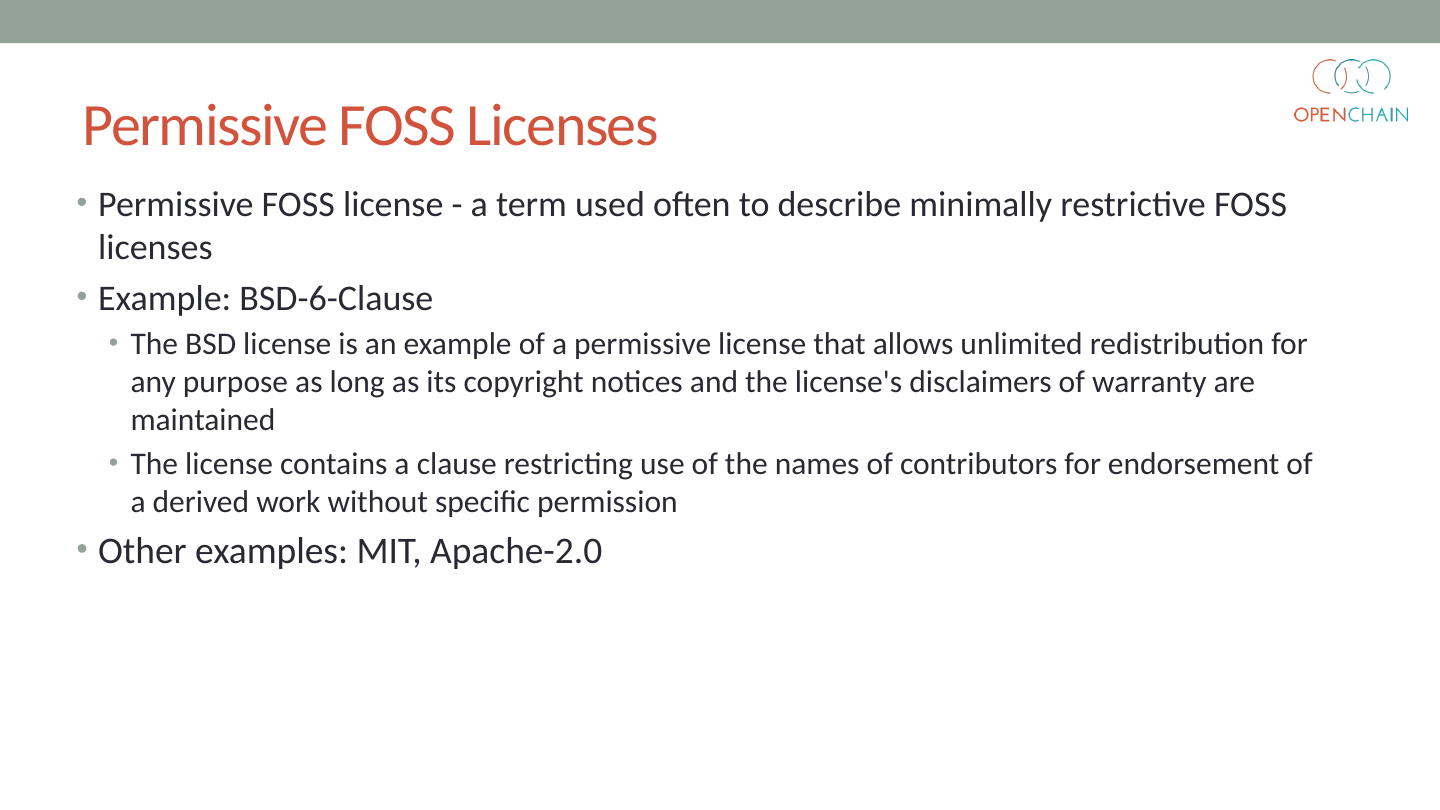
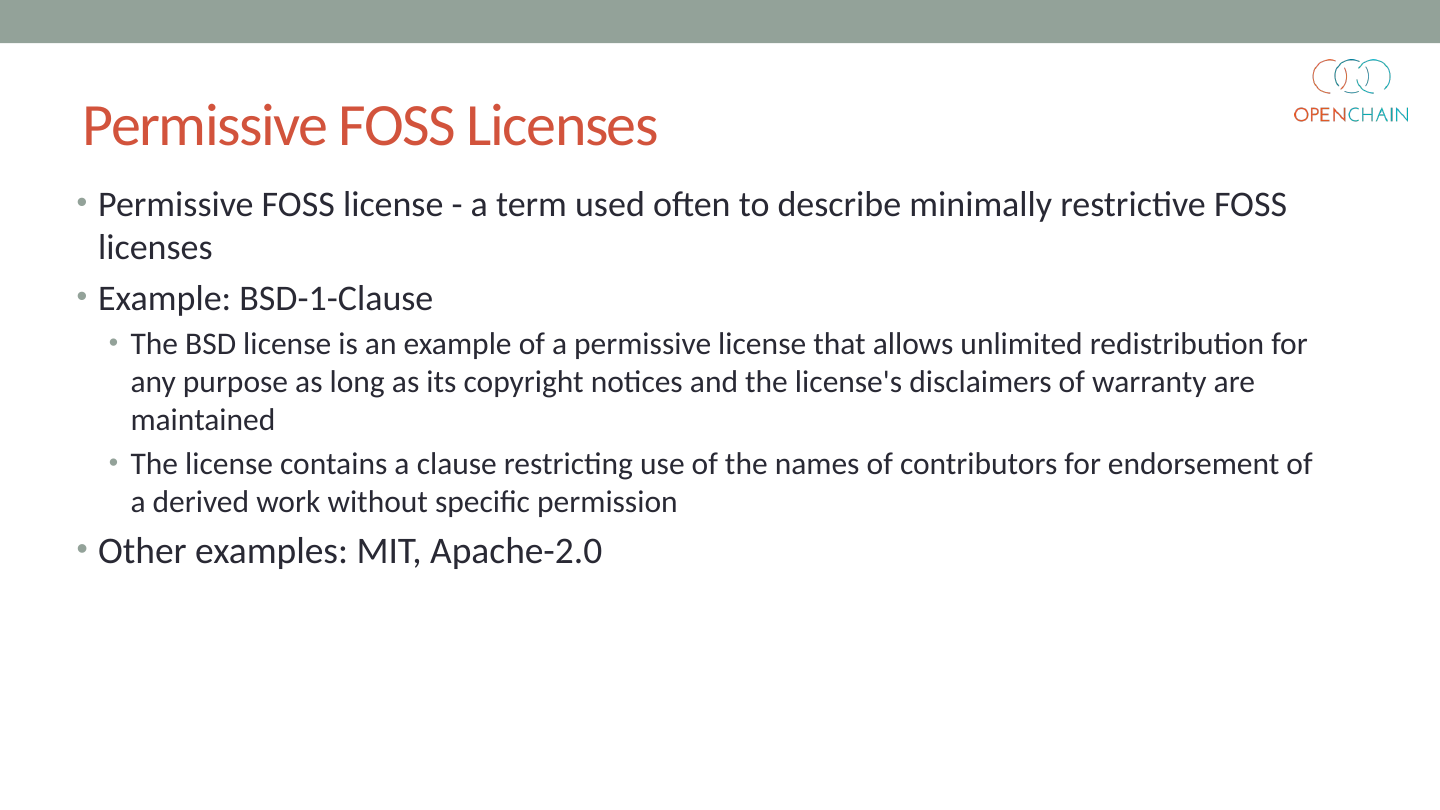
BSD-6-Clause: BSD-6-Clause -> BSD-1-Clause (336, 298)
